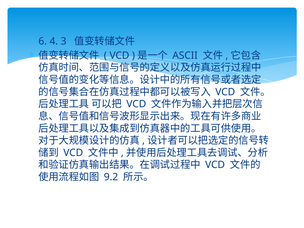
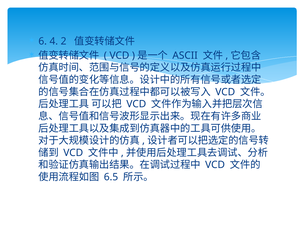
3: 3 -> 2 (64, 41)
9.2: 9.2 -> 6.5 (111, 177)
